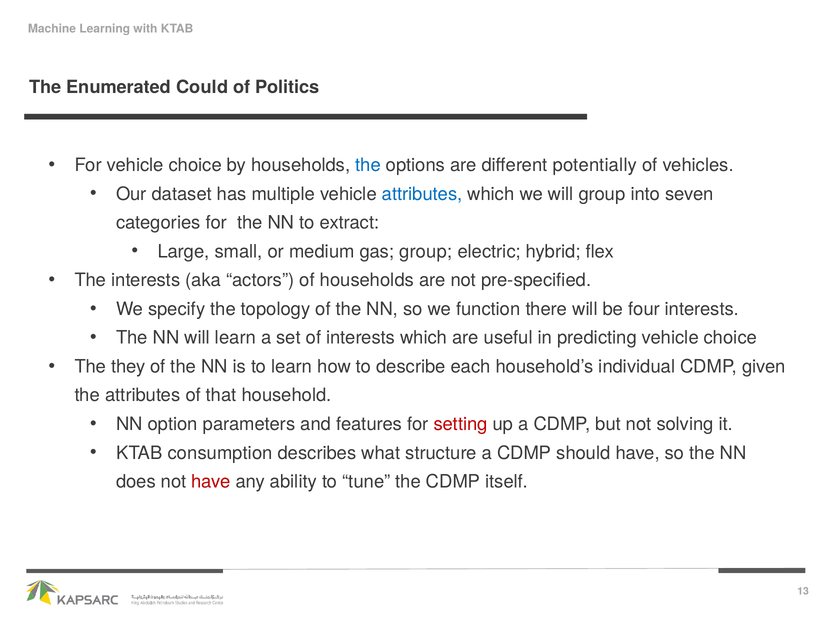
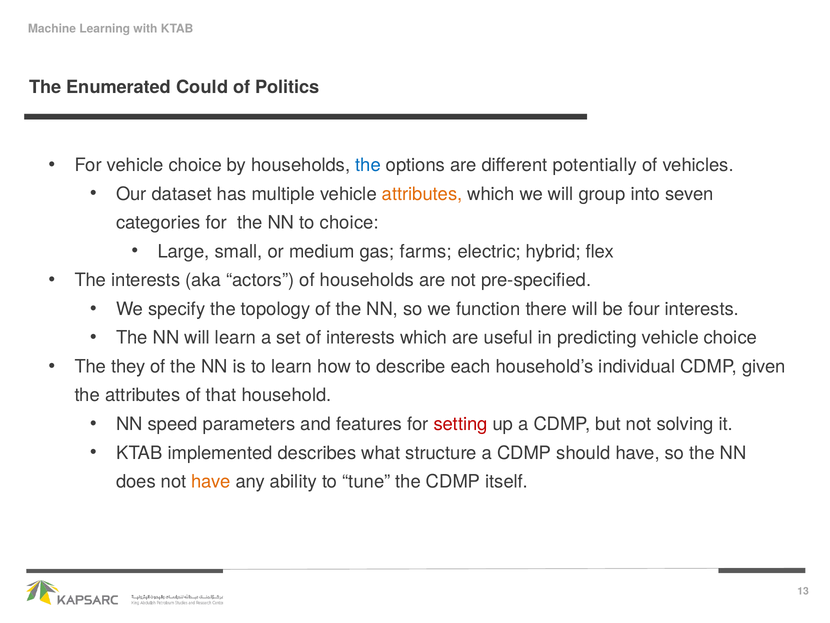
attributes colour: blue -> orange (422, 194)
to extract: extract -> choice (349, 223)
gas group: group -> farms (426, 251)
option: option -> speed (173, 424)
consumption: consumption -> implemented (220, 453)
have colour: red -> orange (211, 481)
